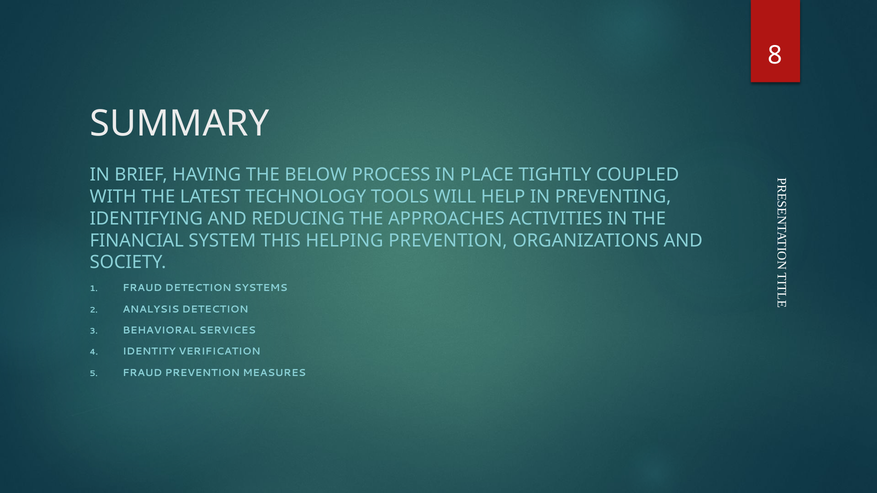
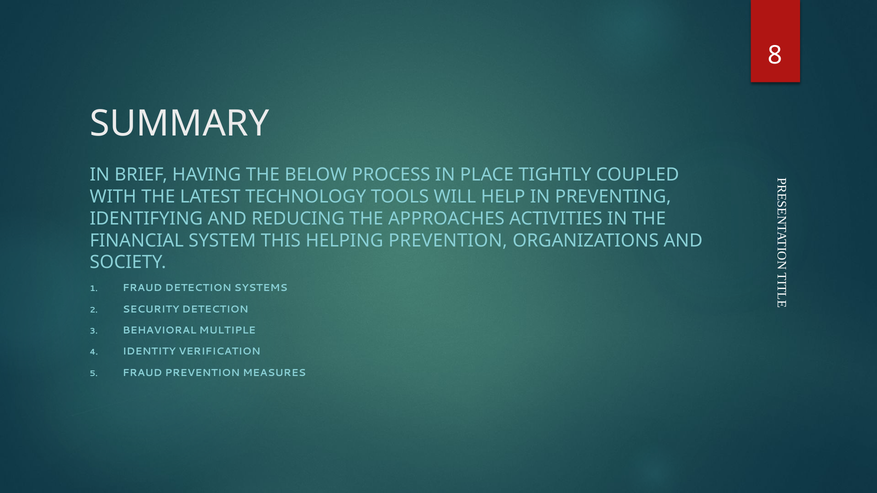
ANALYSIS: ANALYSIS -> SECURITY (151, 309)
SERVICES: SERVICES -> MULTIPLE (227, 331)
